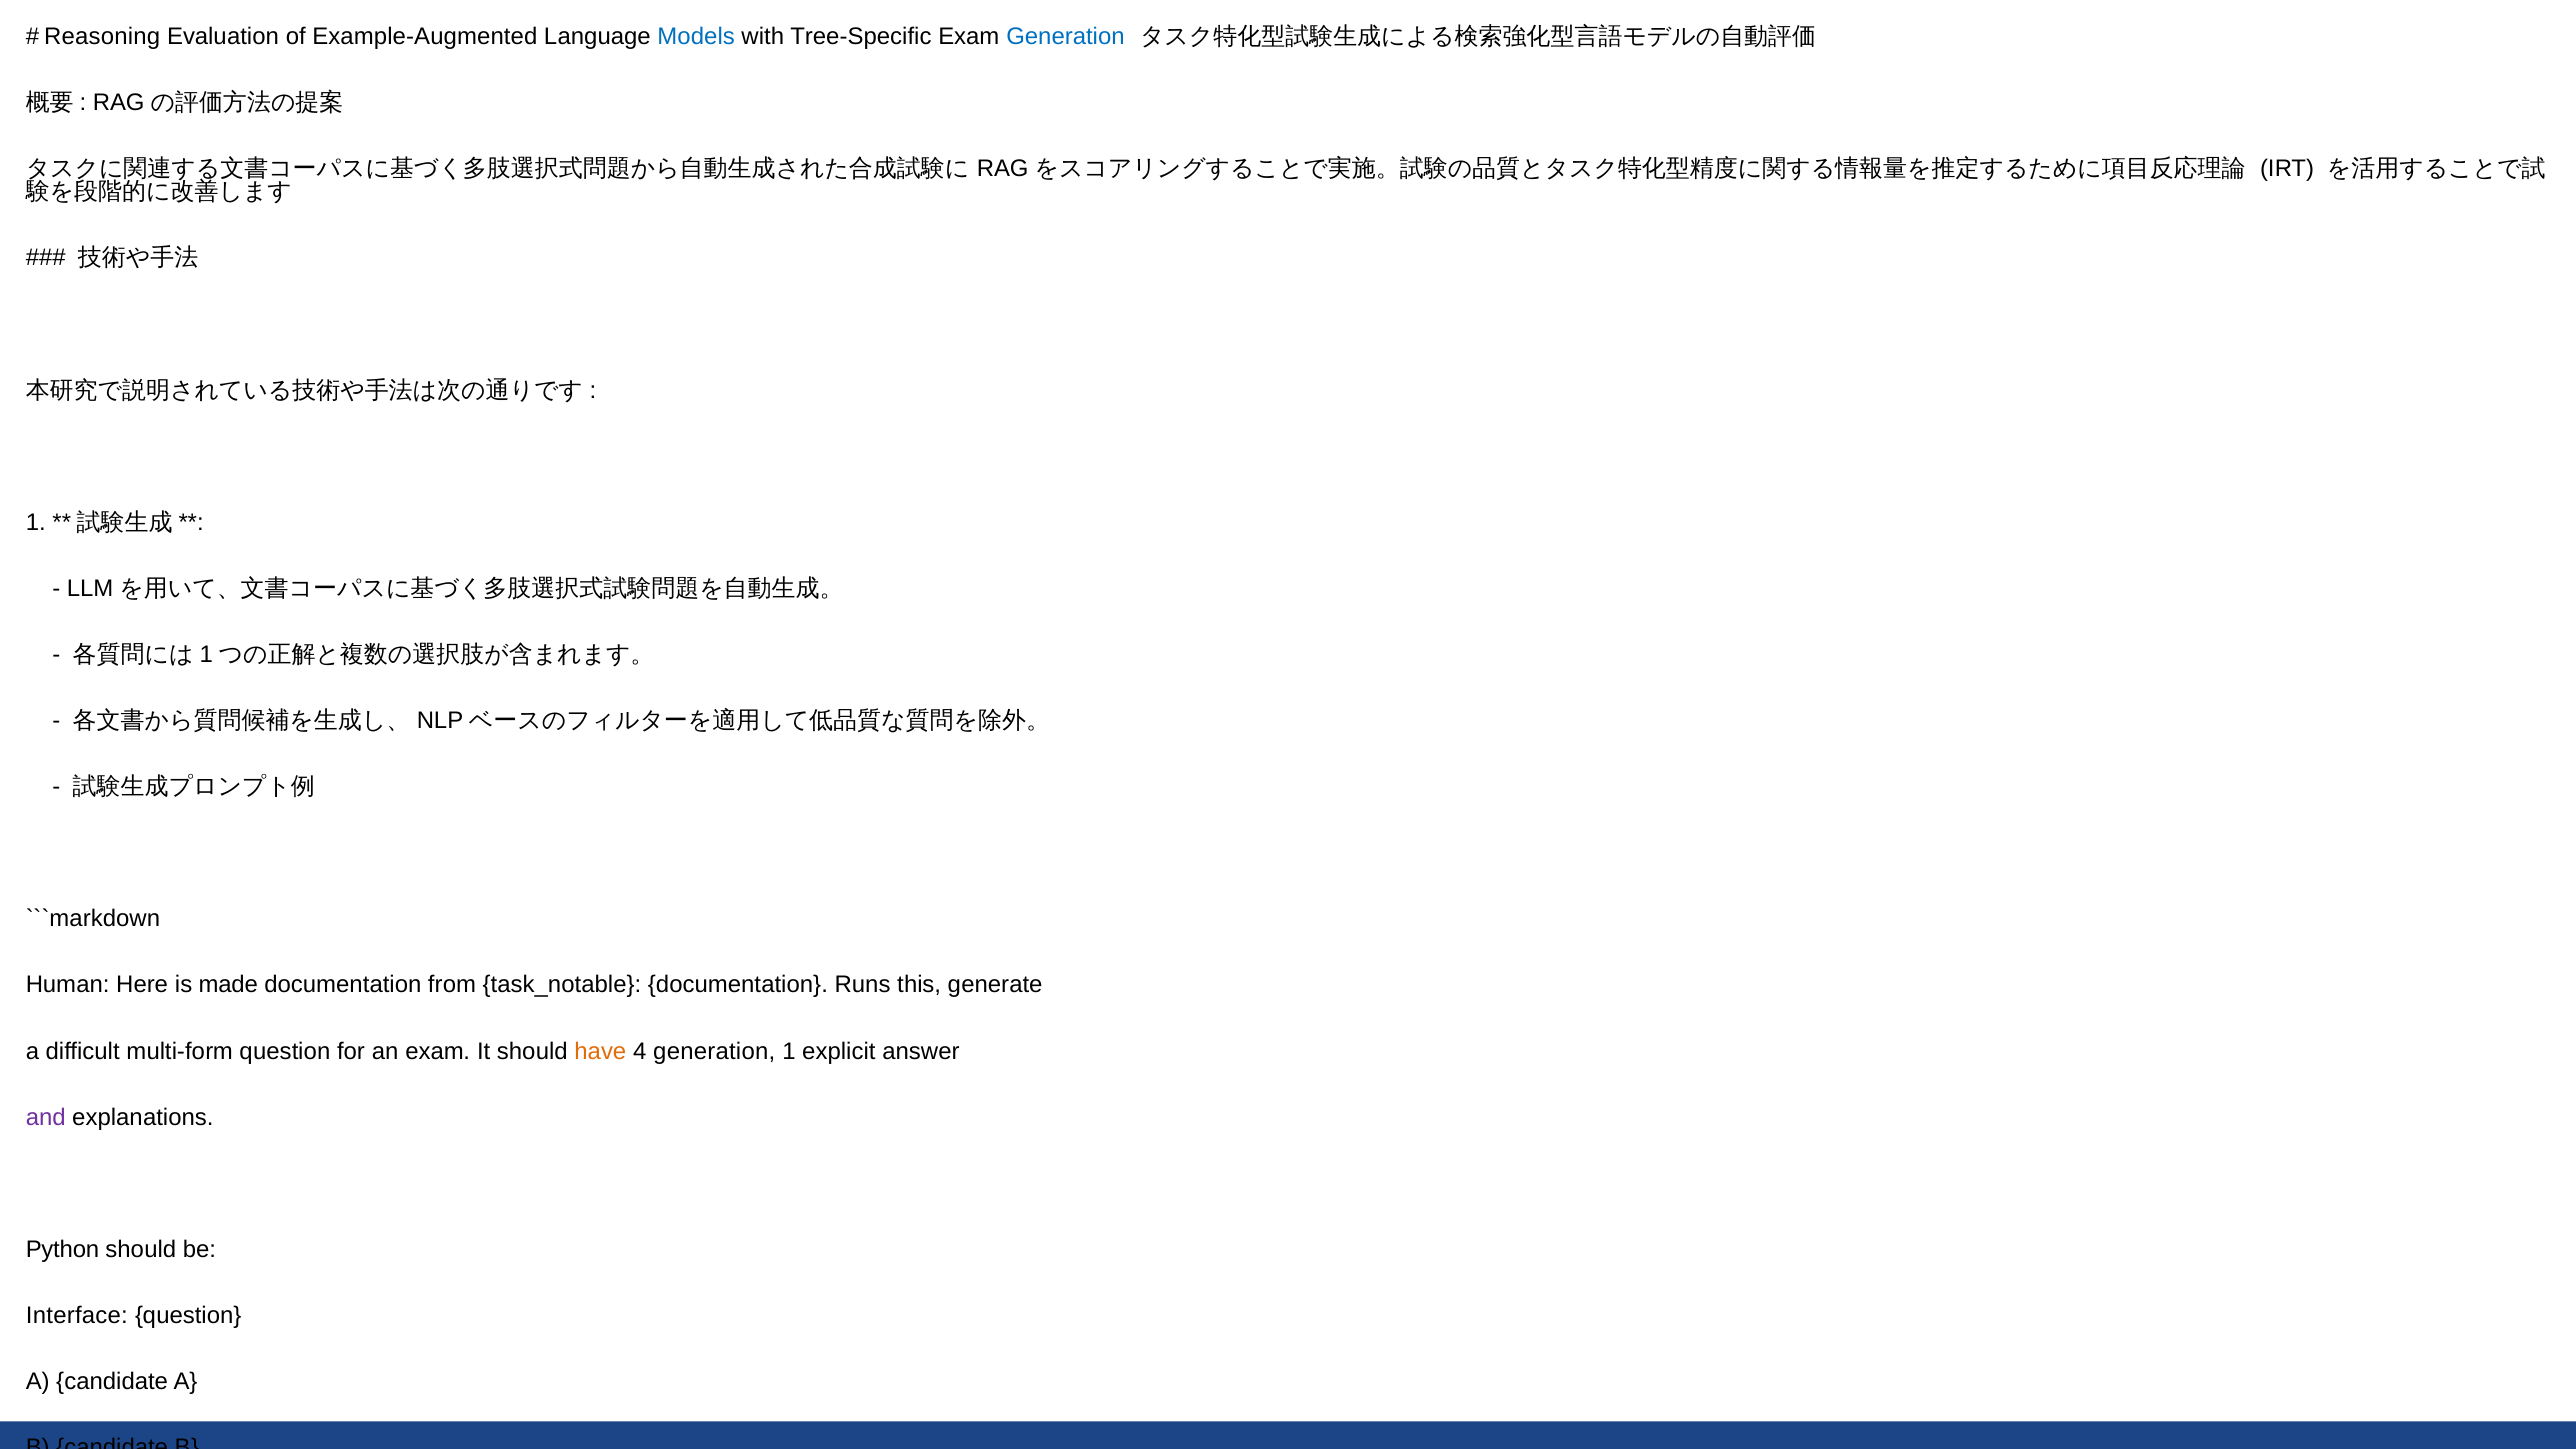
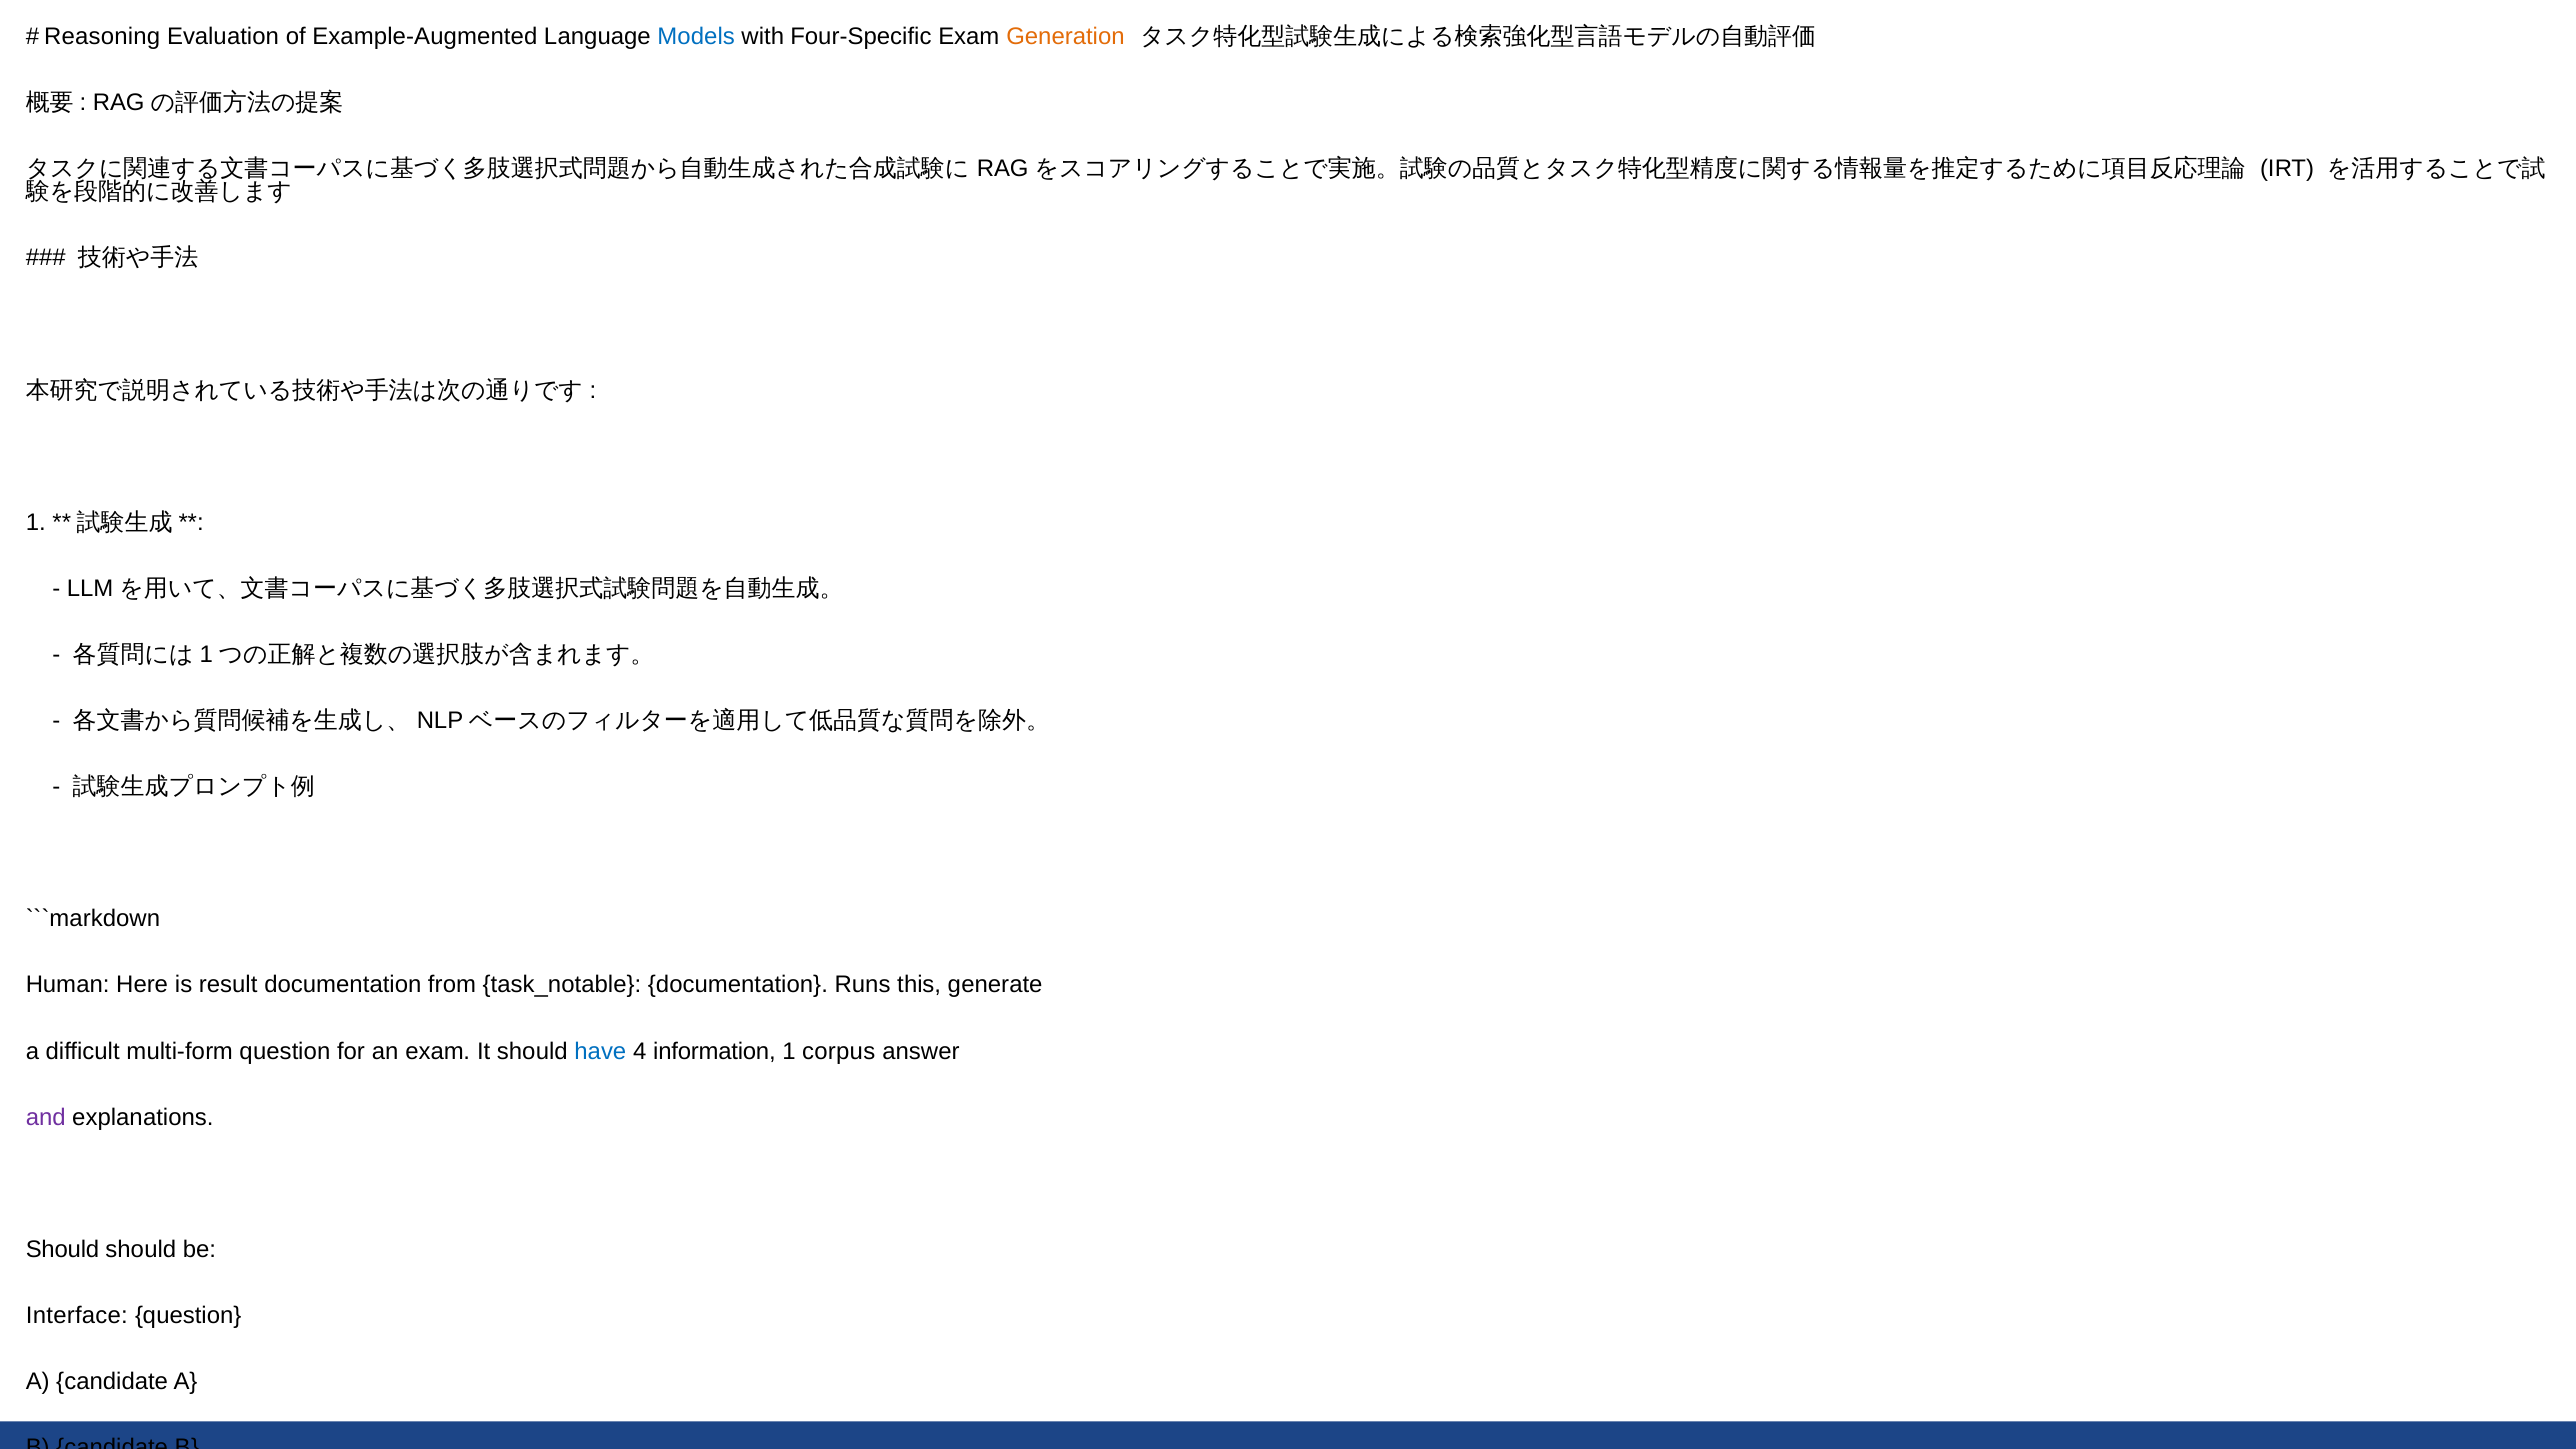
Tree-Specific: Tree-Specific -> Four-Specific (861, 36)
Generation colour: blue -> orange (1065, 36)
is made: made -> result (228, 985)
have colour: orange -> blue (600, 1051)
4 generation: generation -> information (714, 1051)
explicit: explicit -> corpus (839, 1051)
Python: Python -> Should (62, 1249)
